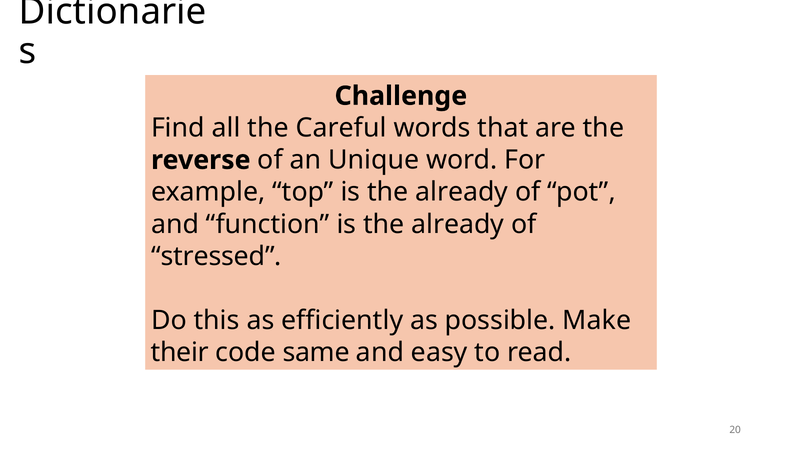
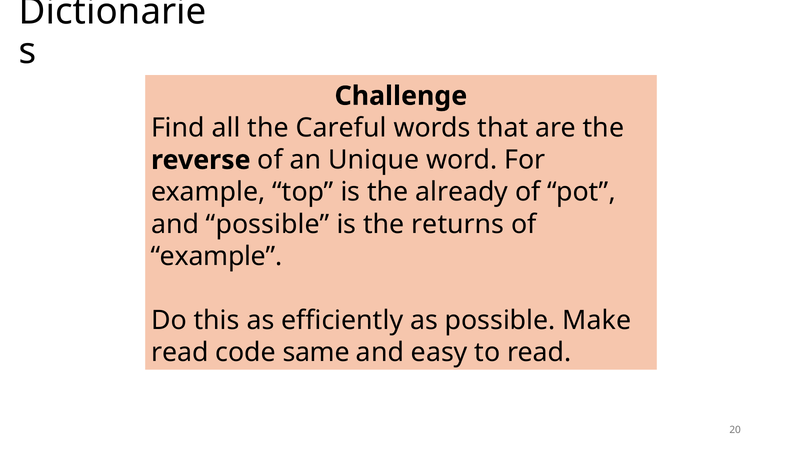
and function: function -> possible (268, 224)
already: already -> returns (458, 224)
stressed: stressed -> example (216, 256)
their: their -> read (180, 353)
